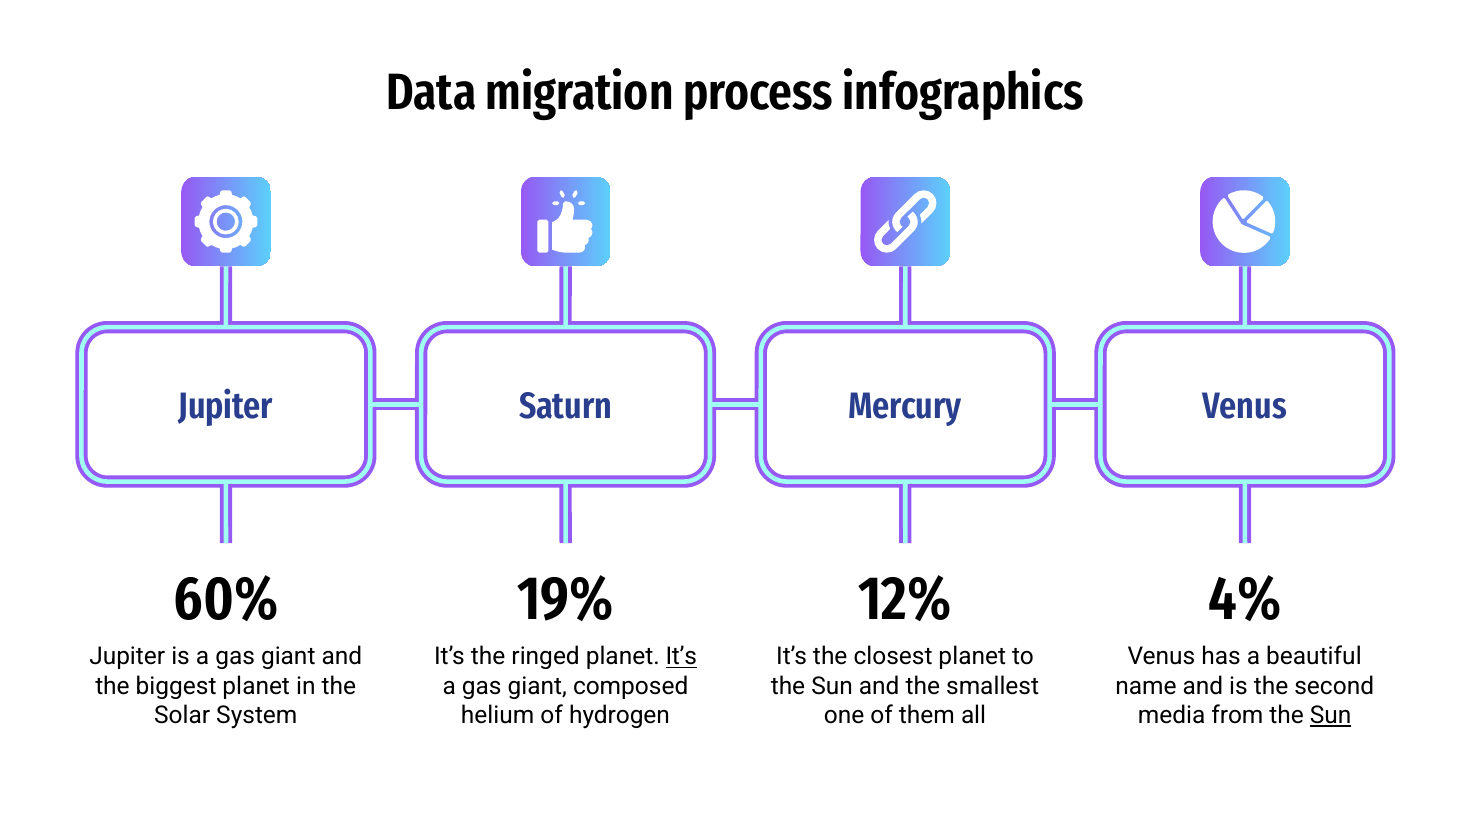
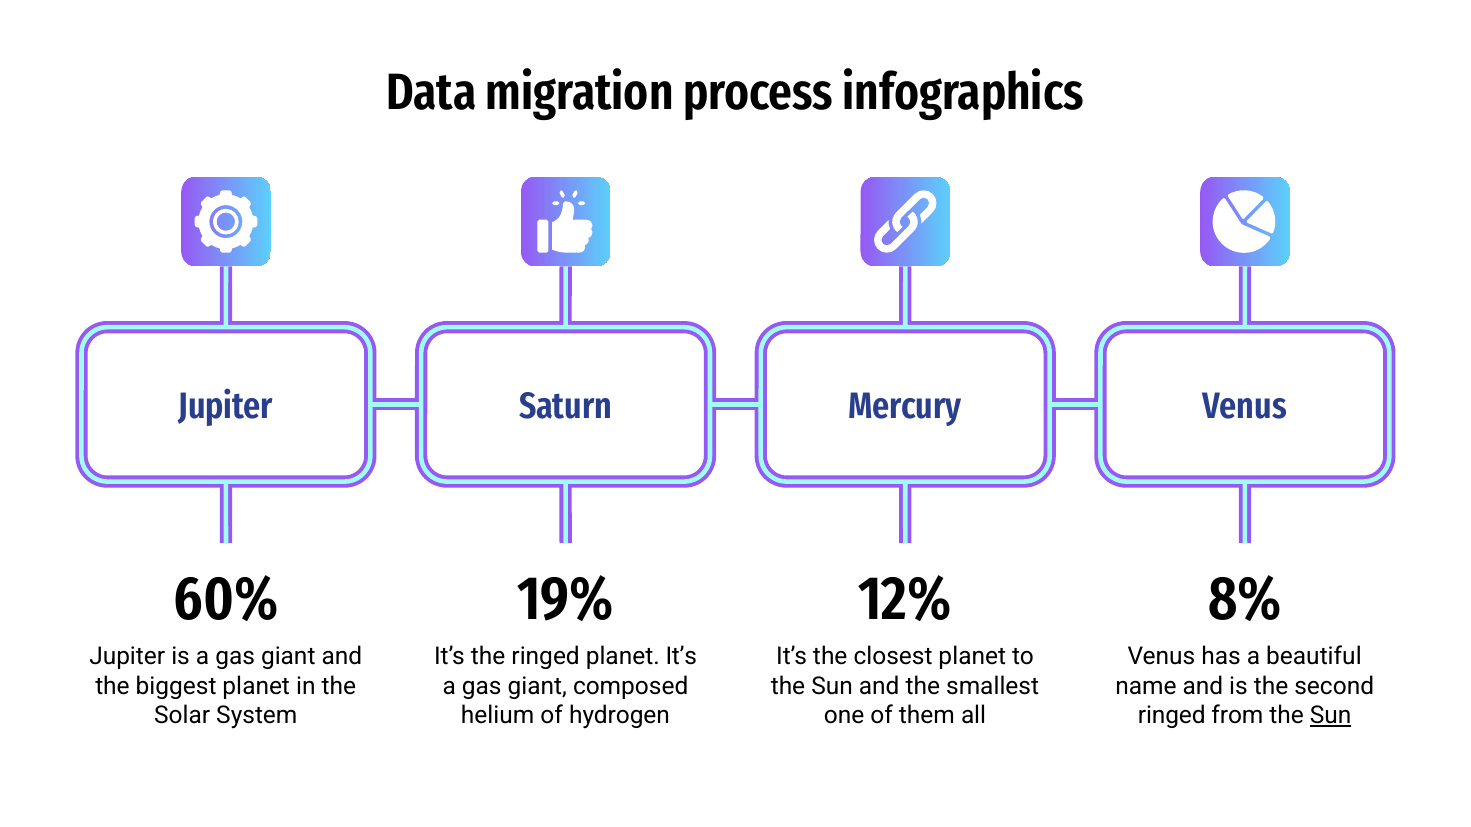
4%: 4% -> 8% (1245, 599)
It’s underline: present -> none (681, 657)
media: media -> ringed (1172, 716)
